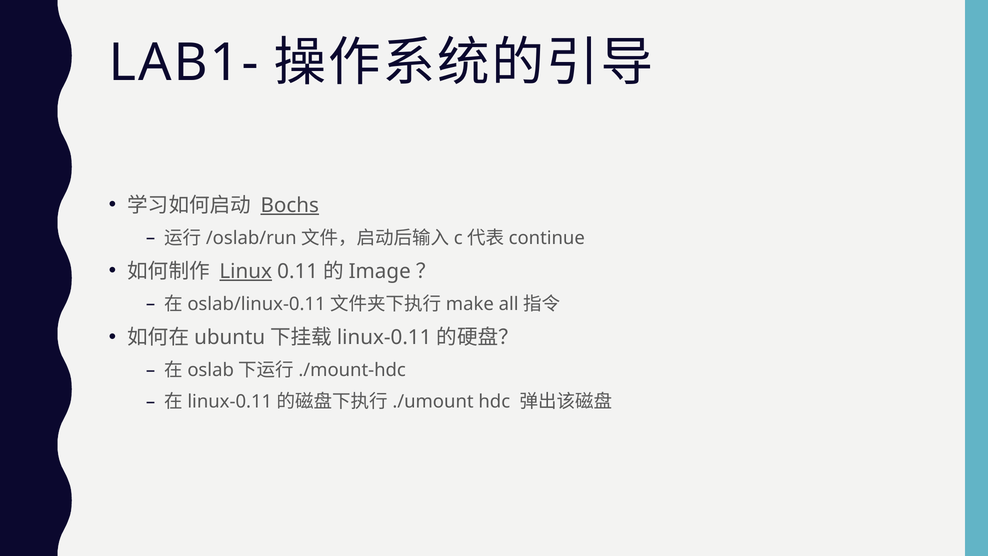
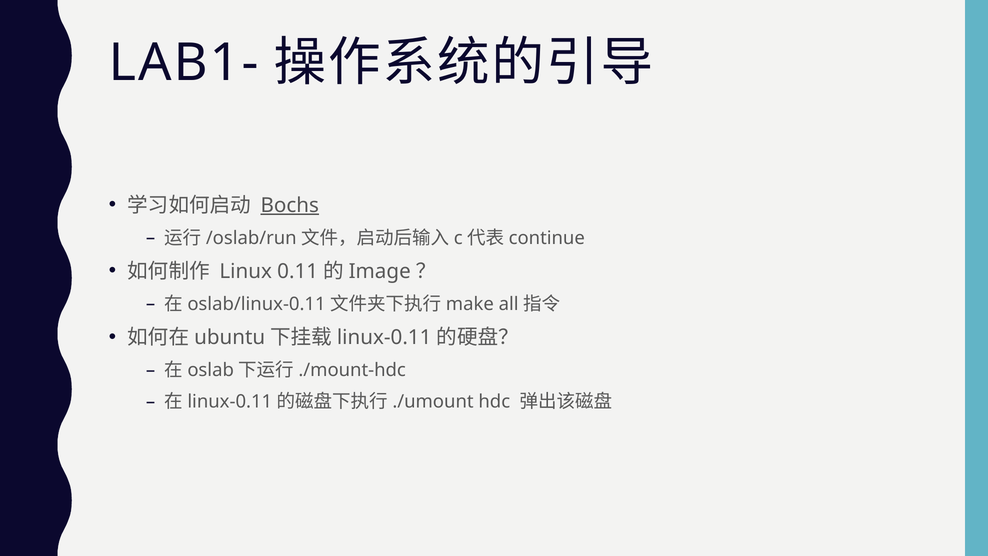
Linux underline: present -> none (246, 271)
